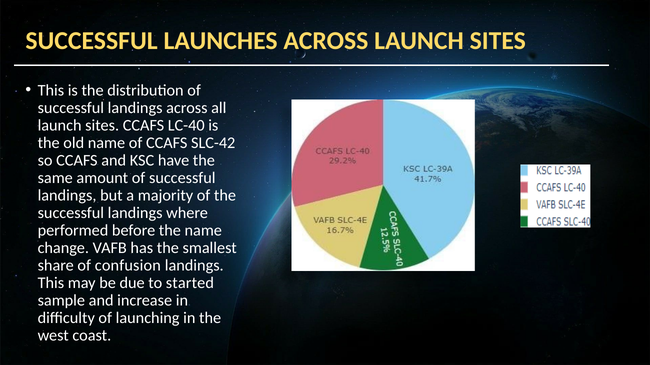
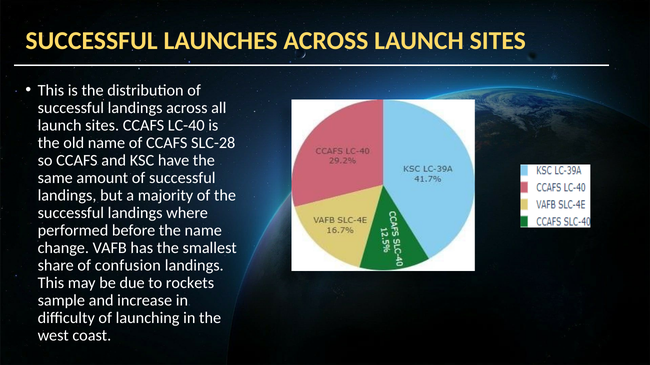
SLC-42: SLC-42 -> SLC-28 (213, 143)
started: started -> rockets (190, 283)
